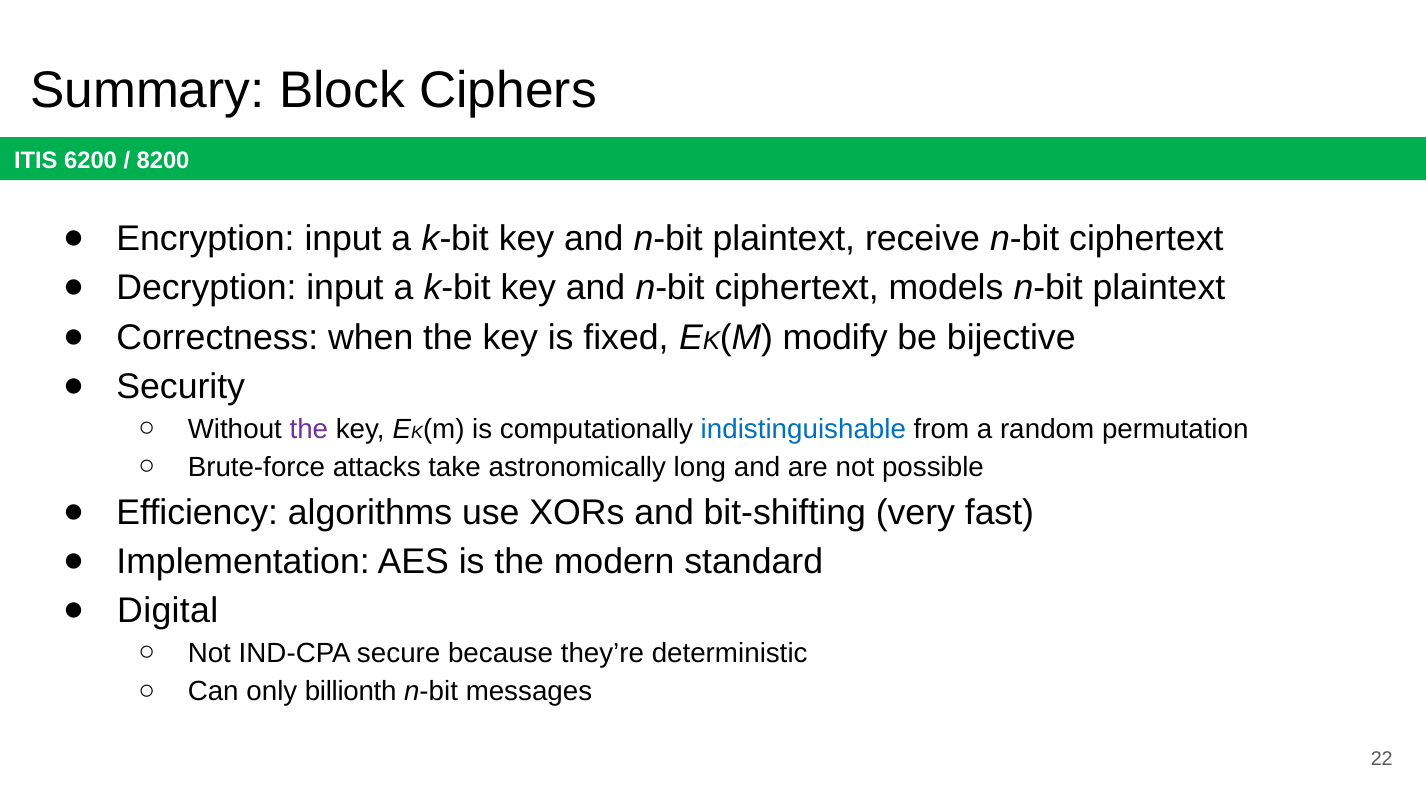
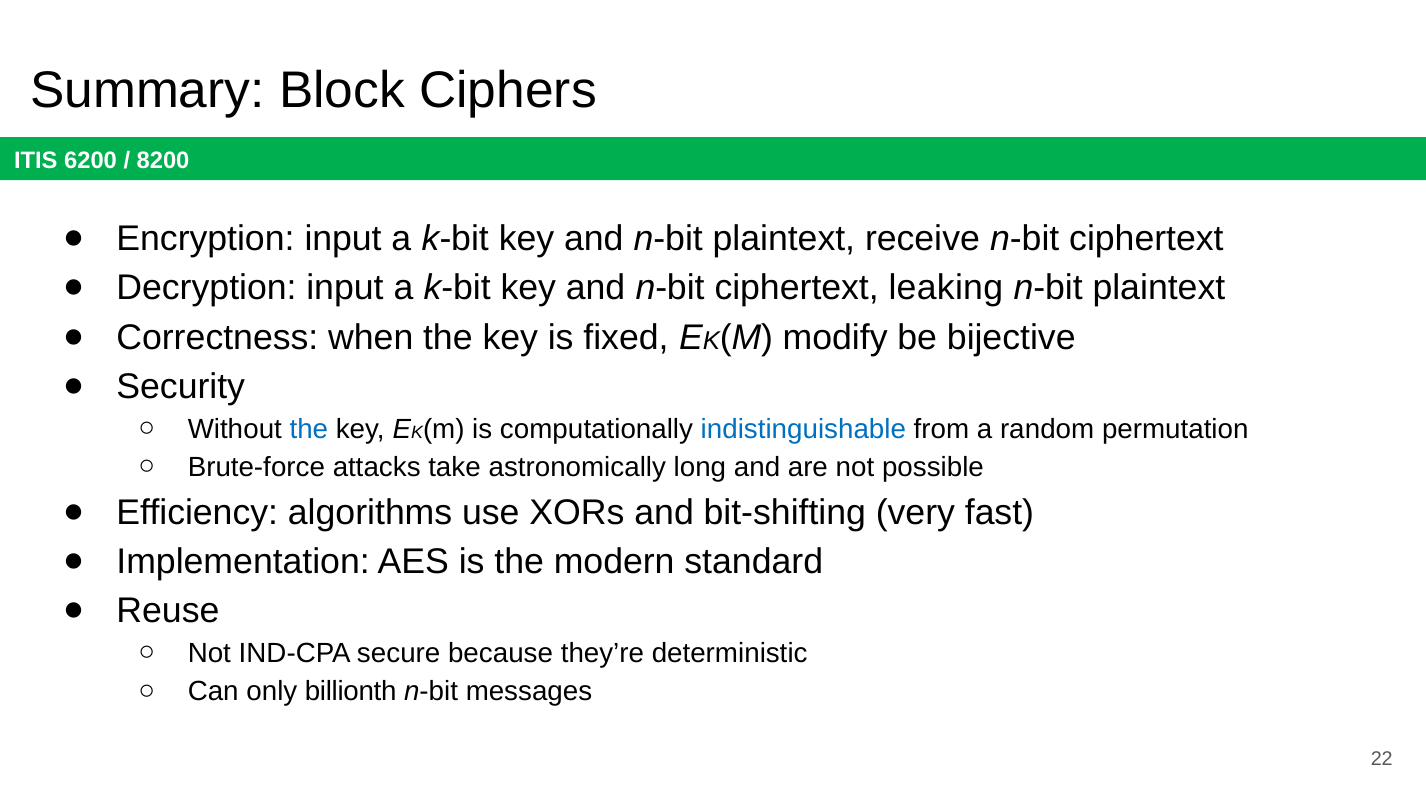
models: models -> leaking (946, 288)
the colour: purple -> blue (309, 429)
Digital: Digital -> Reuse (168, 611)
